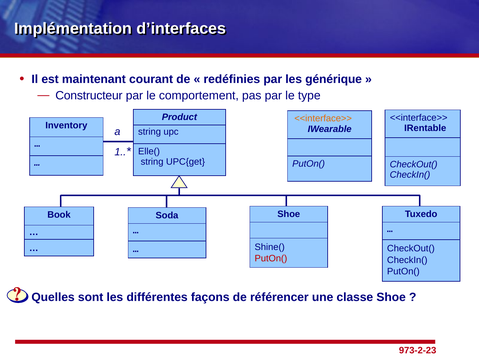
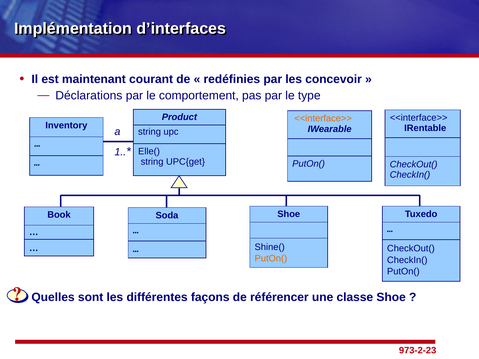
générique: générique -> concevoir (334, 79)
Constructeur: Constructeur -> Déclarations (89, 96)
PutOn( colour: red -> orange (271, 259)
